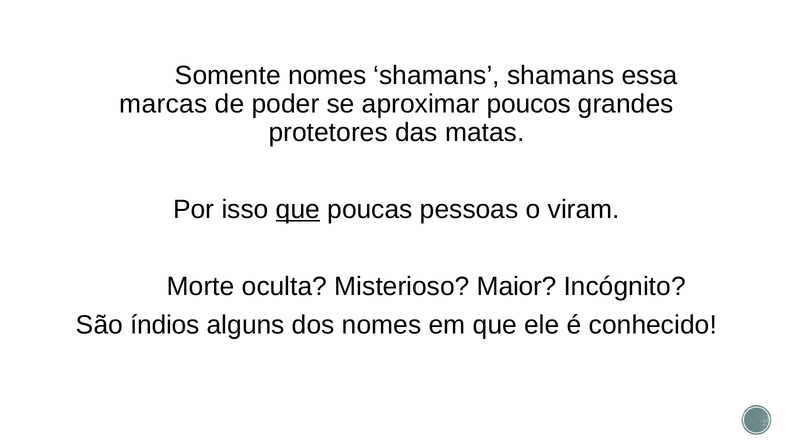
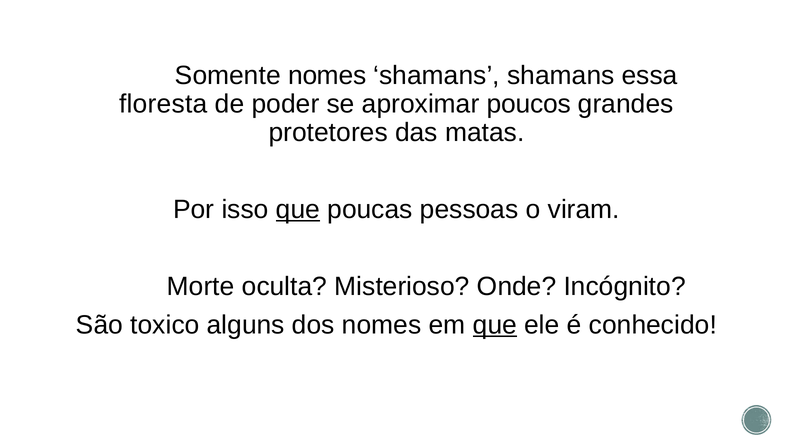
marcas: marcas -> floresta (163, 104)
Maior: Maior -> Onde (517, 286)
índios: índios -> toxico (165, 325)
que underline: none -> present (495, 325)
